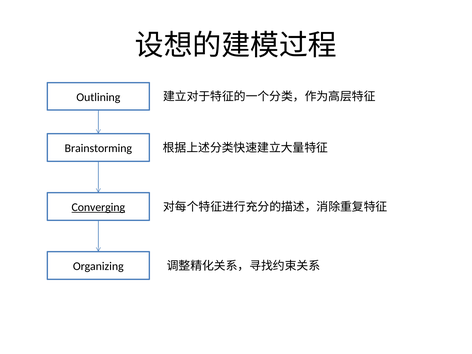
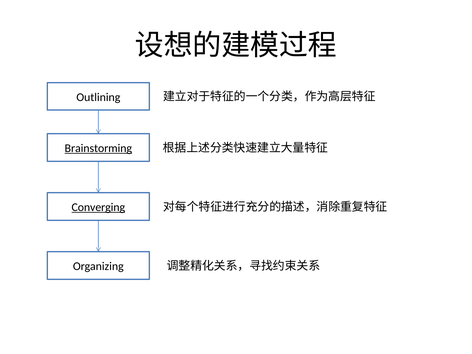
Brainstorming underline: none -> present (98, 148)
